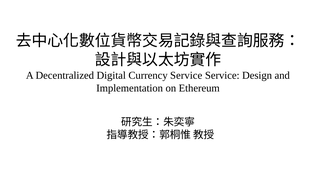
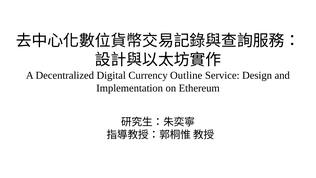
Currency Service: Service -> Outline (186, 75)
